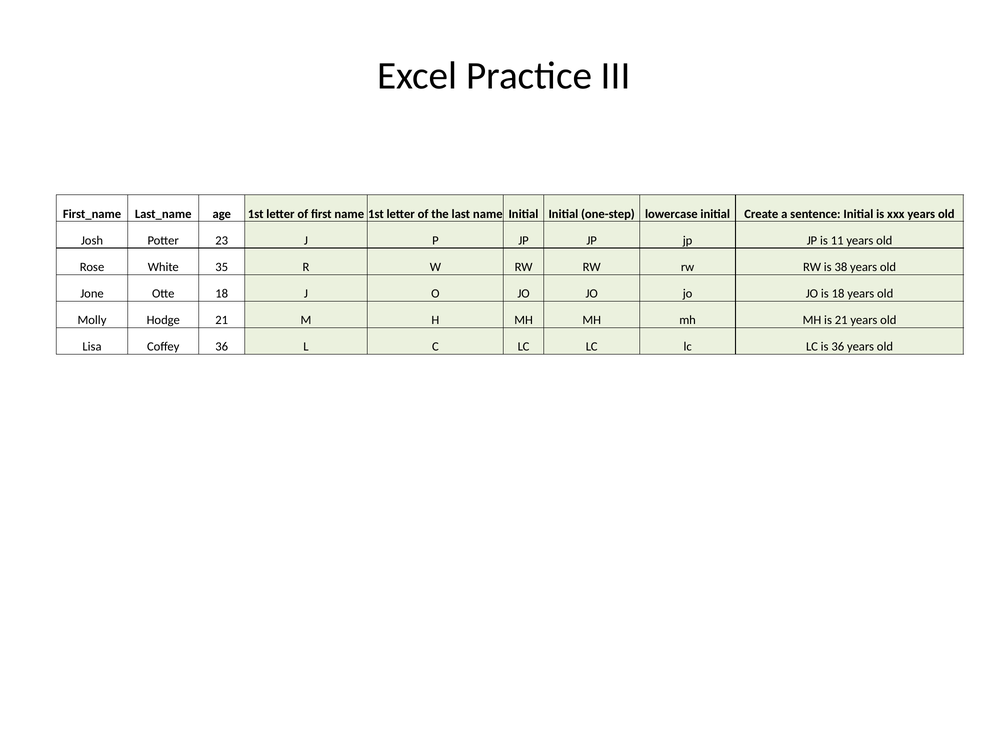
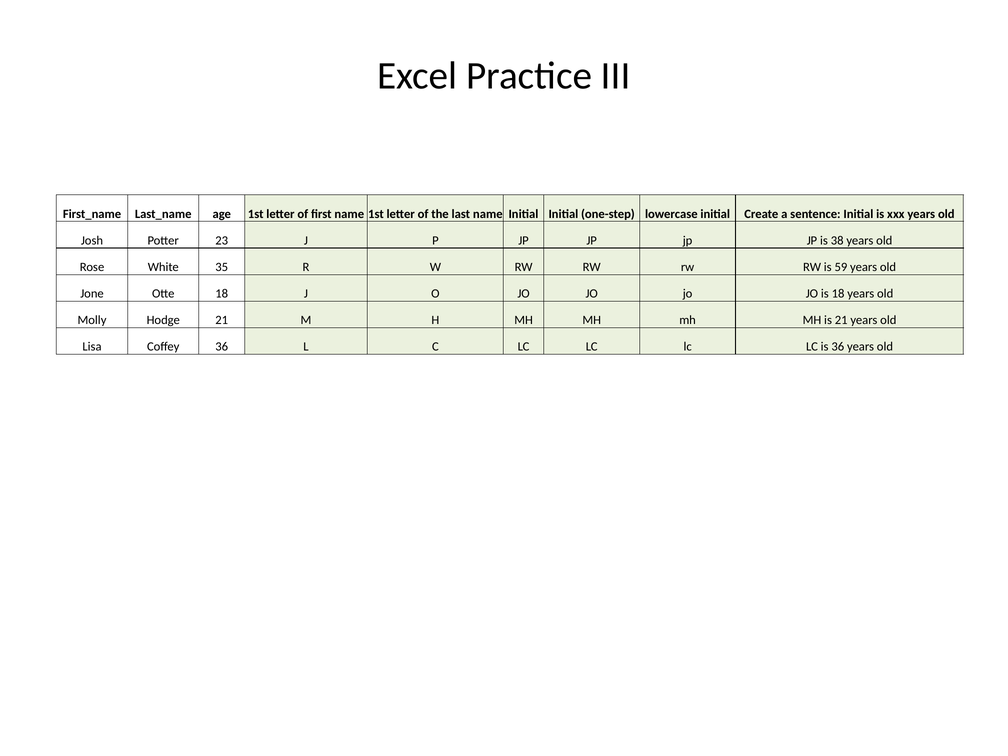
11: 11 -> 38 (837, 240)
38: 38 -> 59 (841, 267)
